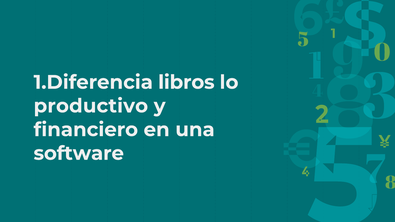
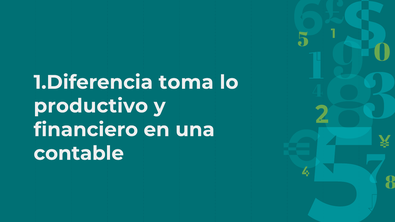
libros: libros -> toma (186, 82)
software: software -> contable (79, 153)
